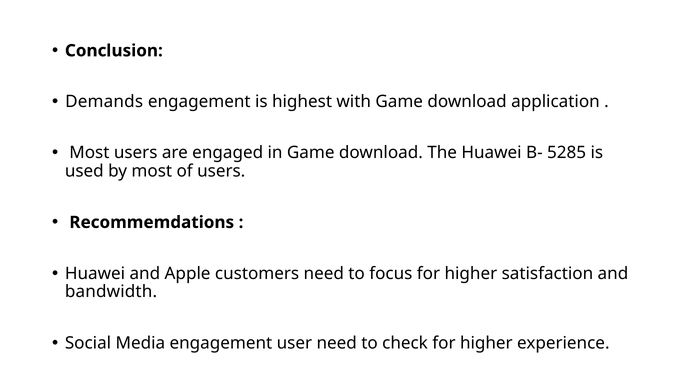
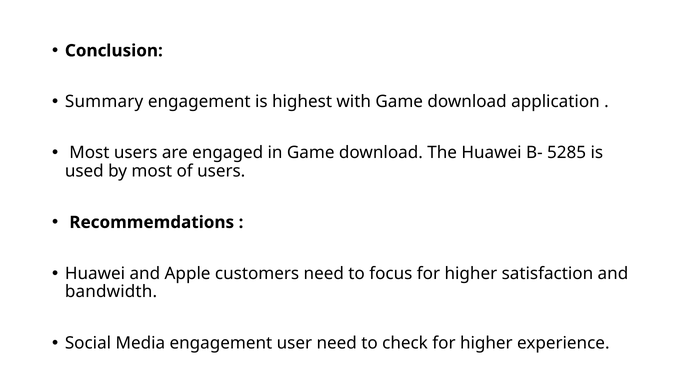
Demands: Demands -> Summary (104, 102)
